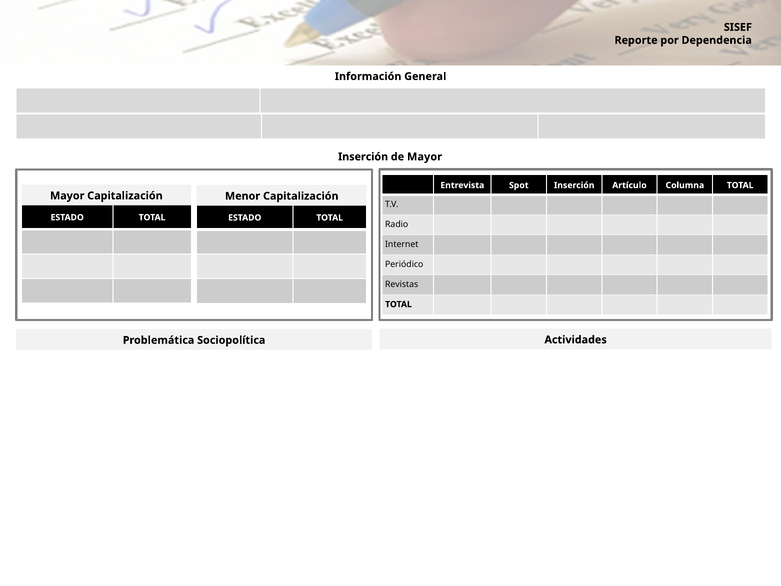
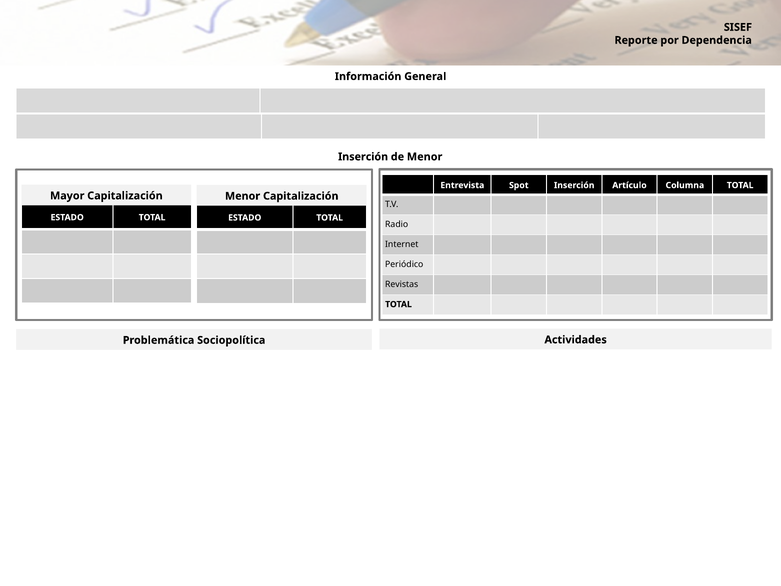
de Mayor: Mayor -> Menor (425, 157)
